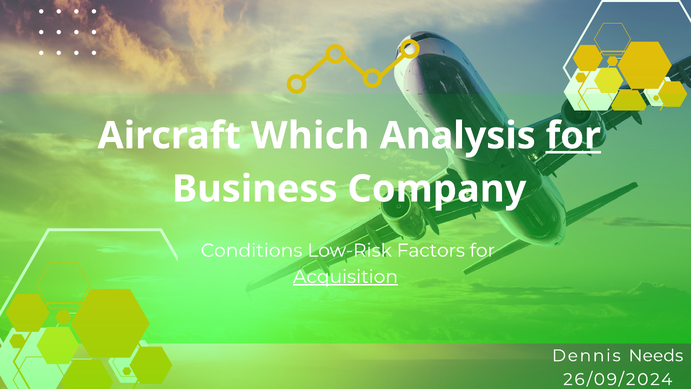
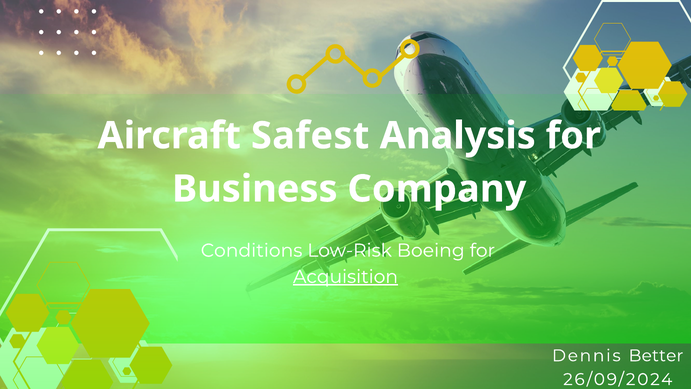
Which: Which -> Safest (310, 136)
for underline: present -> none (573, 136)
Factors: Factors -> Boeing (431, 250)
Needs: Needs -> Better (656, 355)
